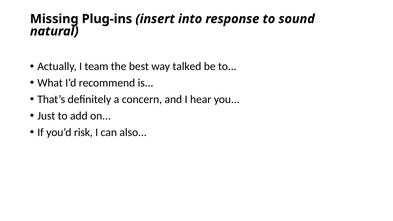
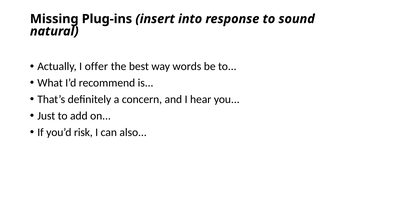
team: team -> offer (96, 66)
talked: talked -> words (187, 66)
